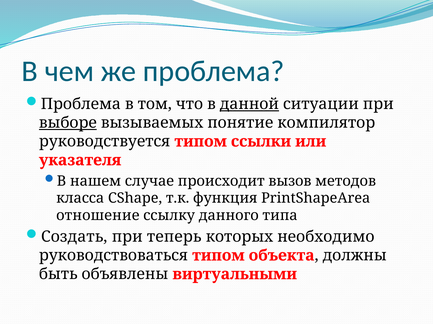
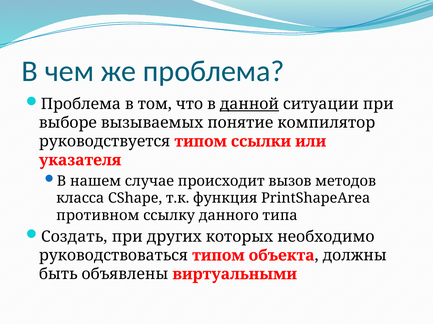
выборе underline: present -> none (68, 123)
отношение: отношение -> противном (98, 216)
теперь: теперь -> других (174, 237)
